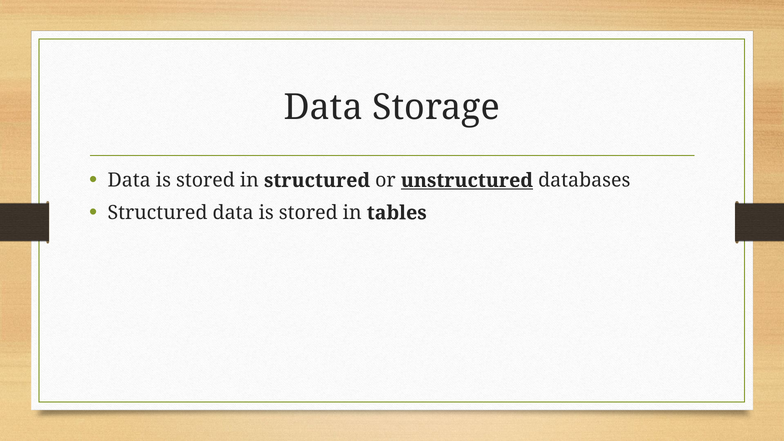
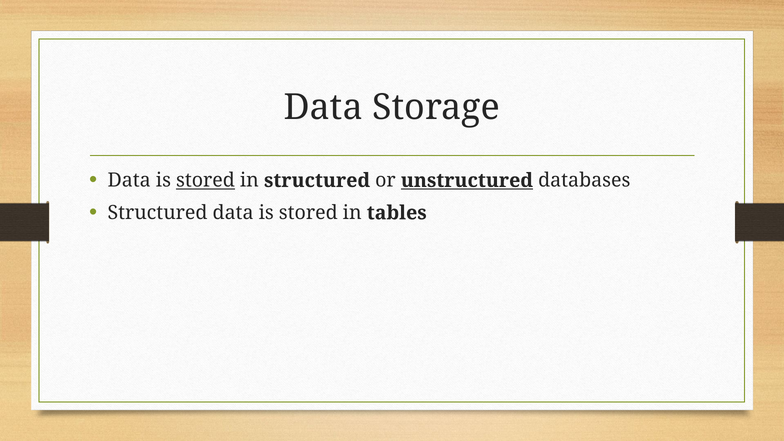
stored underline: none -> present (205, 181)
